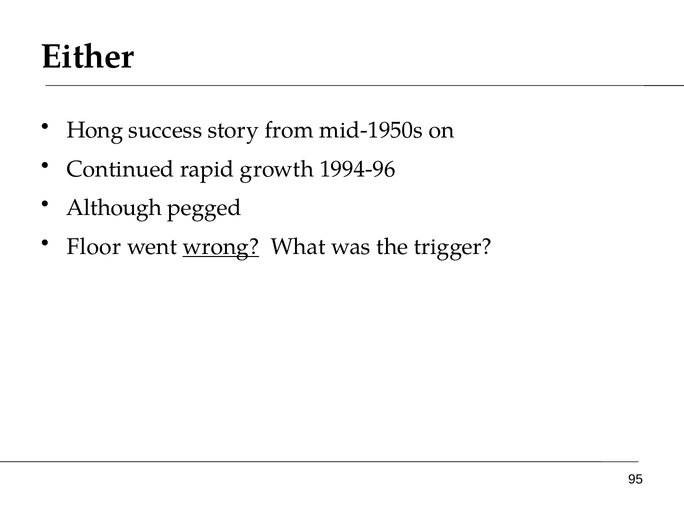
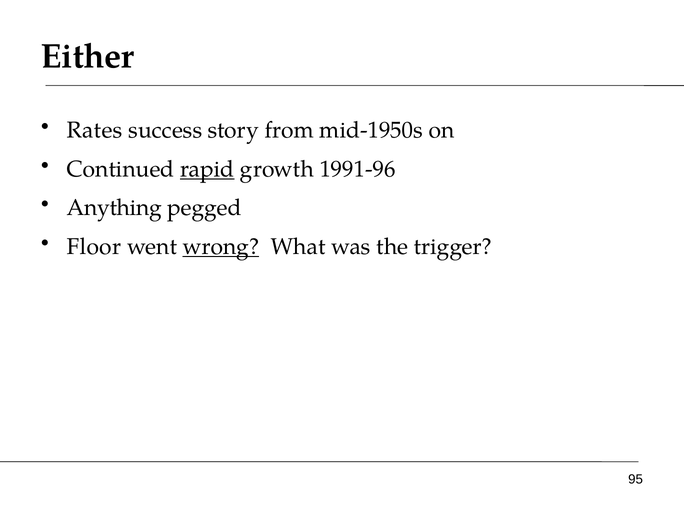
Hong: Hong -> Rates (95, 130)
rapid underline: none -> present (207, 169)
1994-96: 1994-96 -> 1991-96 (358, 169)
Although: Although -> Anything (114, 208)
